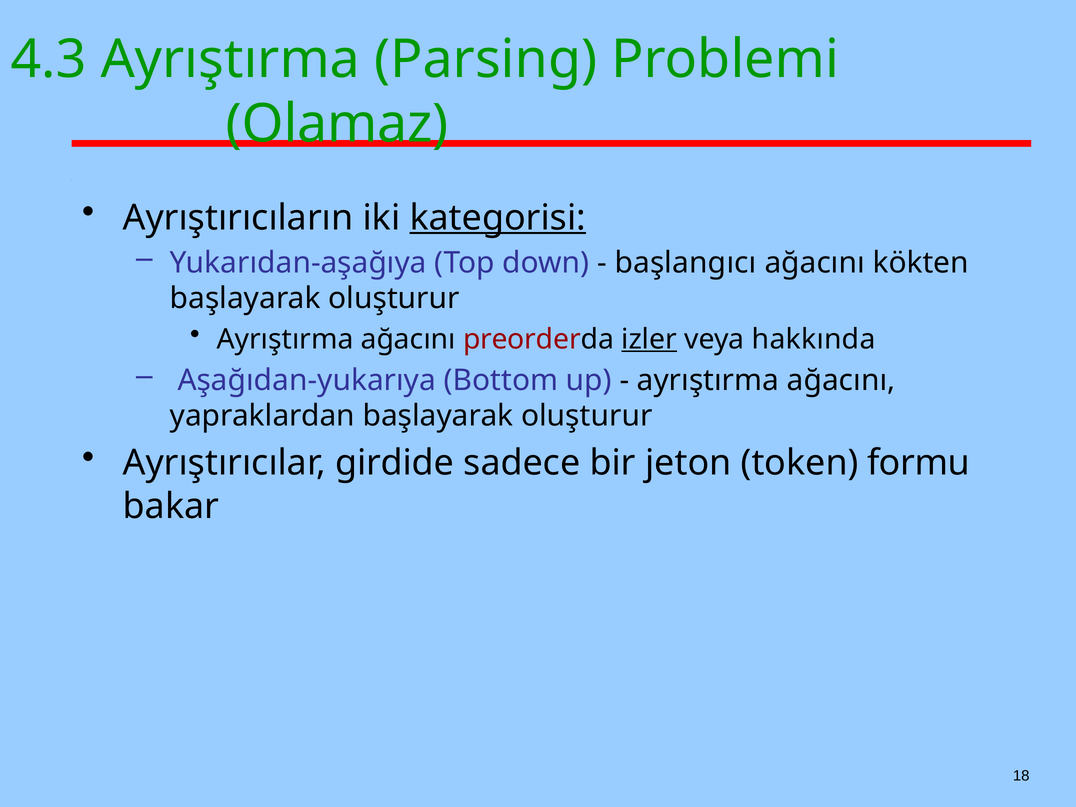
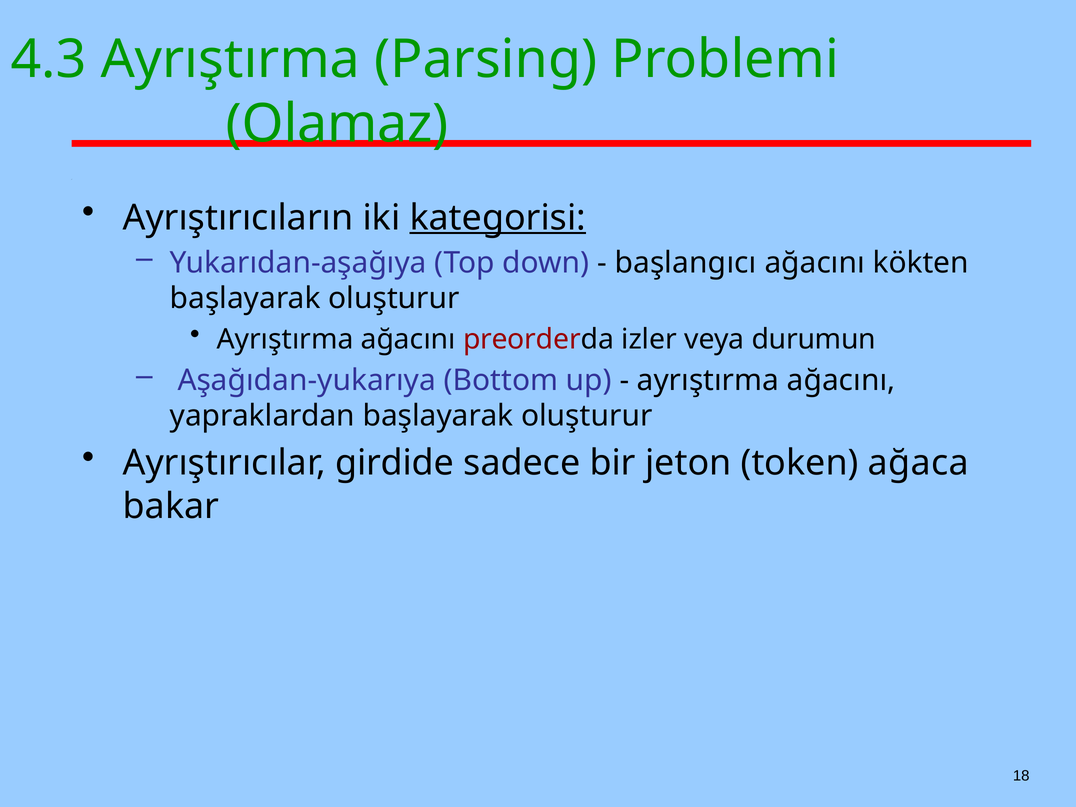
izler underline: present -> none (649, 339)
hakkında: hakkında -> durumun (814, 339)
formu: formu -> ağaca (918, 463)
